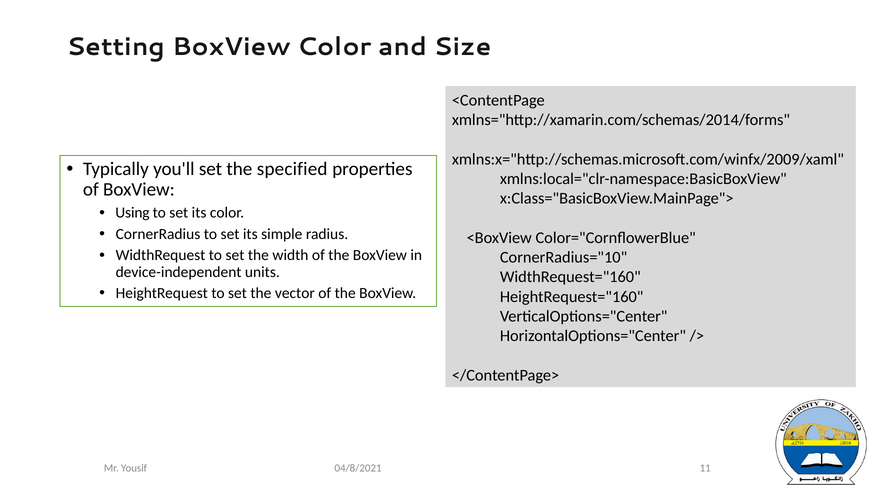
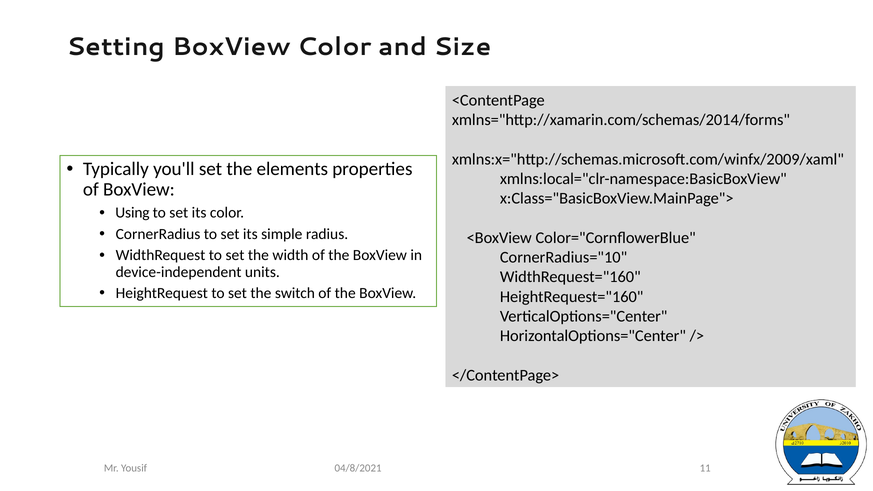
specified: specified -> elements (292, 169)
vector: vector -> switch (295, 293)
